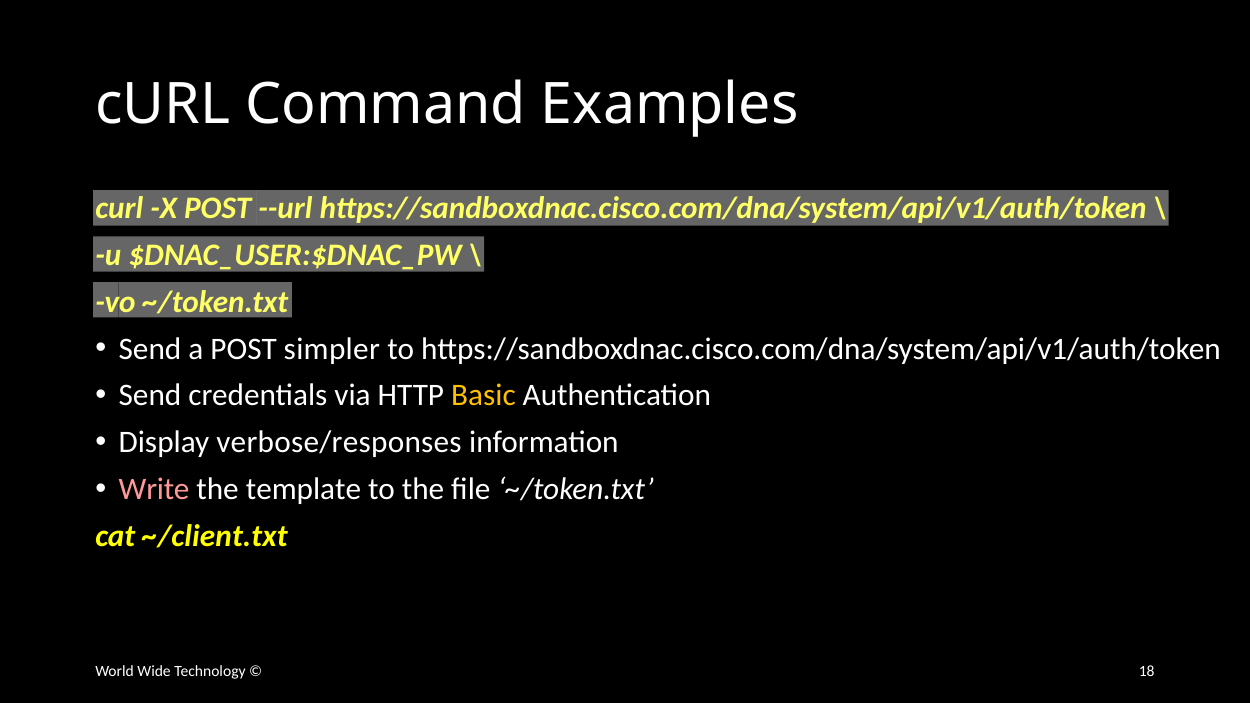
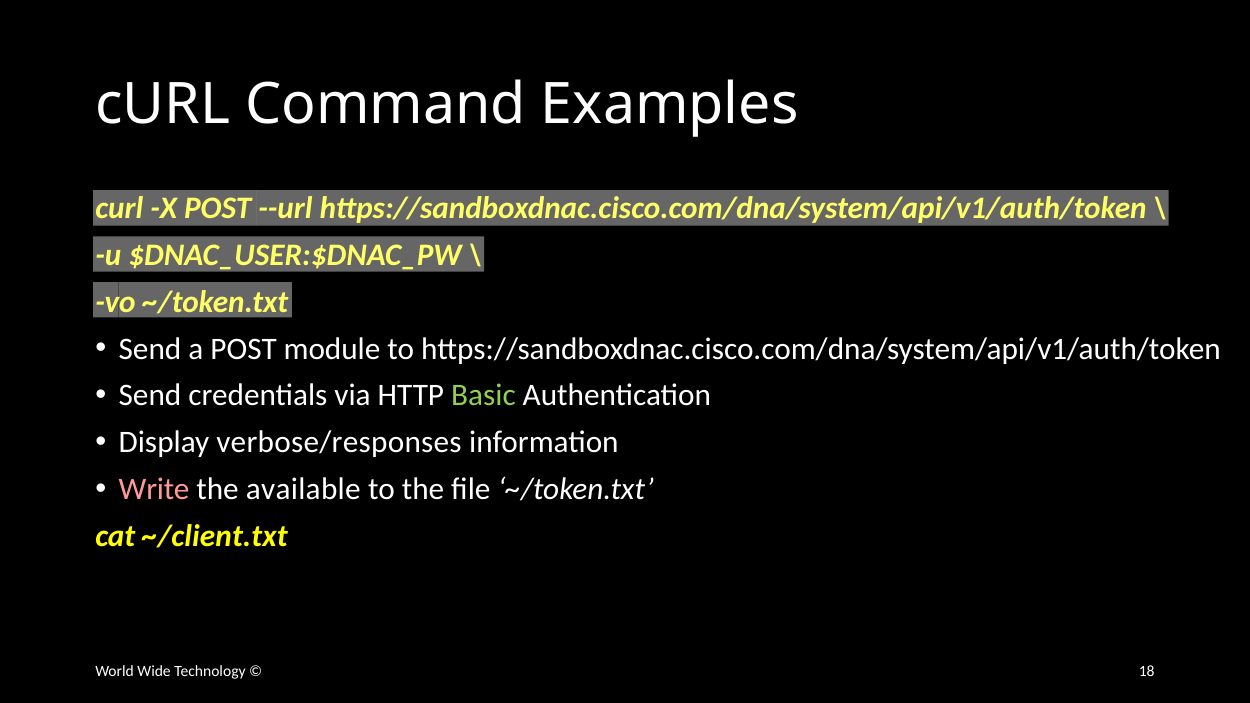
simpler: simpler -> module (332, 349)
Basic colour: yellow -> light green (483, 396)
template: template -> available (303, 489)
